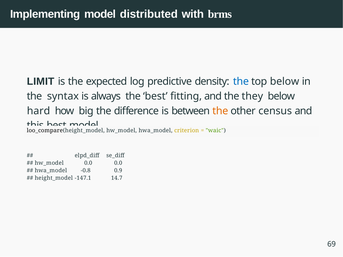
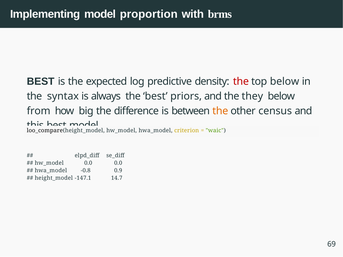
distributed: distributed -> proportion (149, 14)
LIMIT: LIMIT -> BEST (41, 82)
the colour: blue -> red (241, 82)
fitting: fitting -> priors (186, 96)
hard: hard -> from (39, 111)
